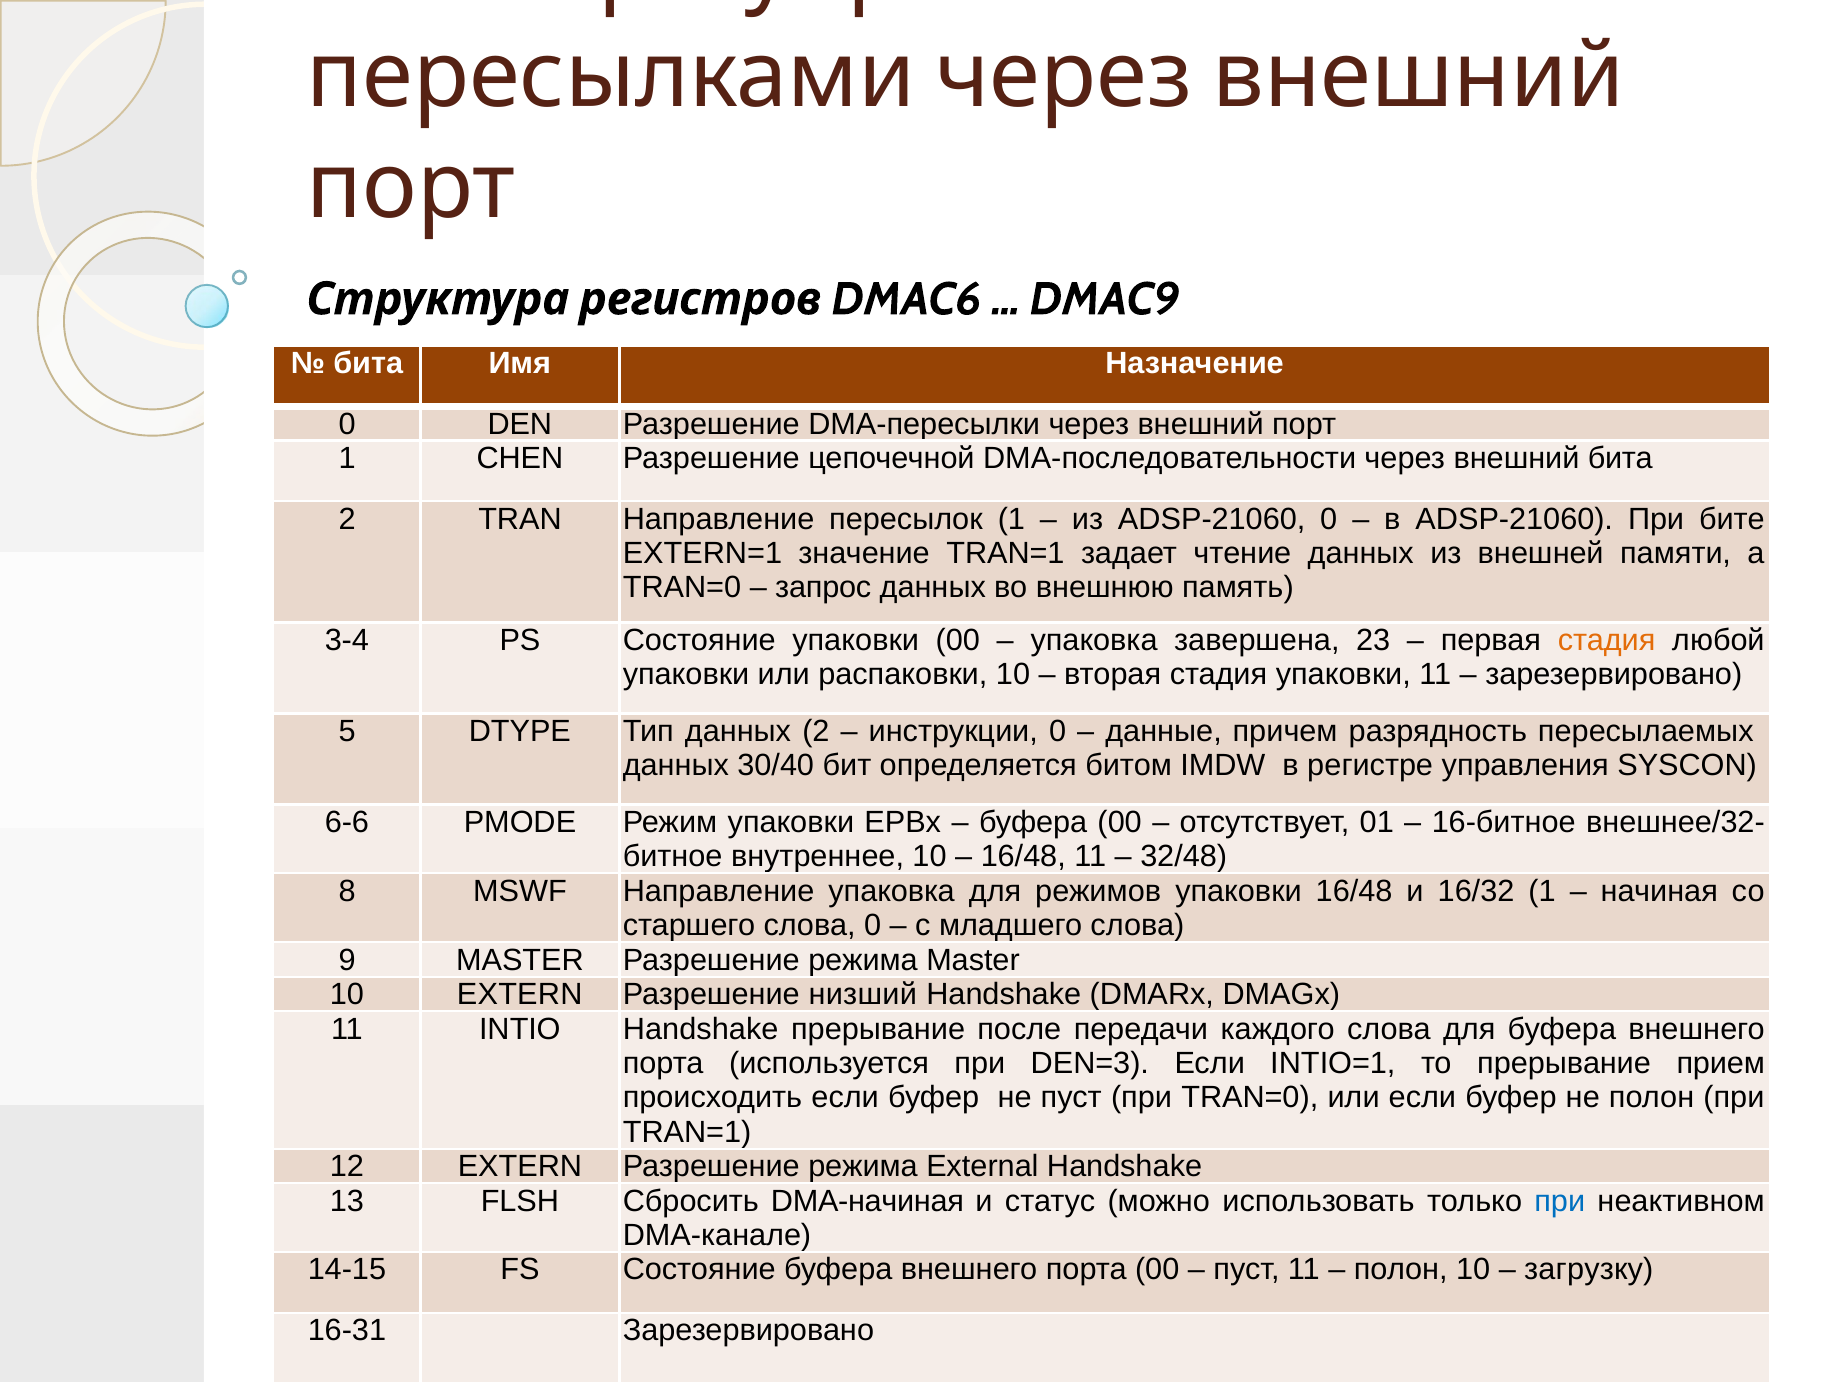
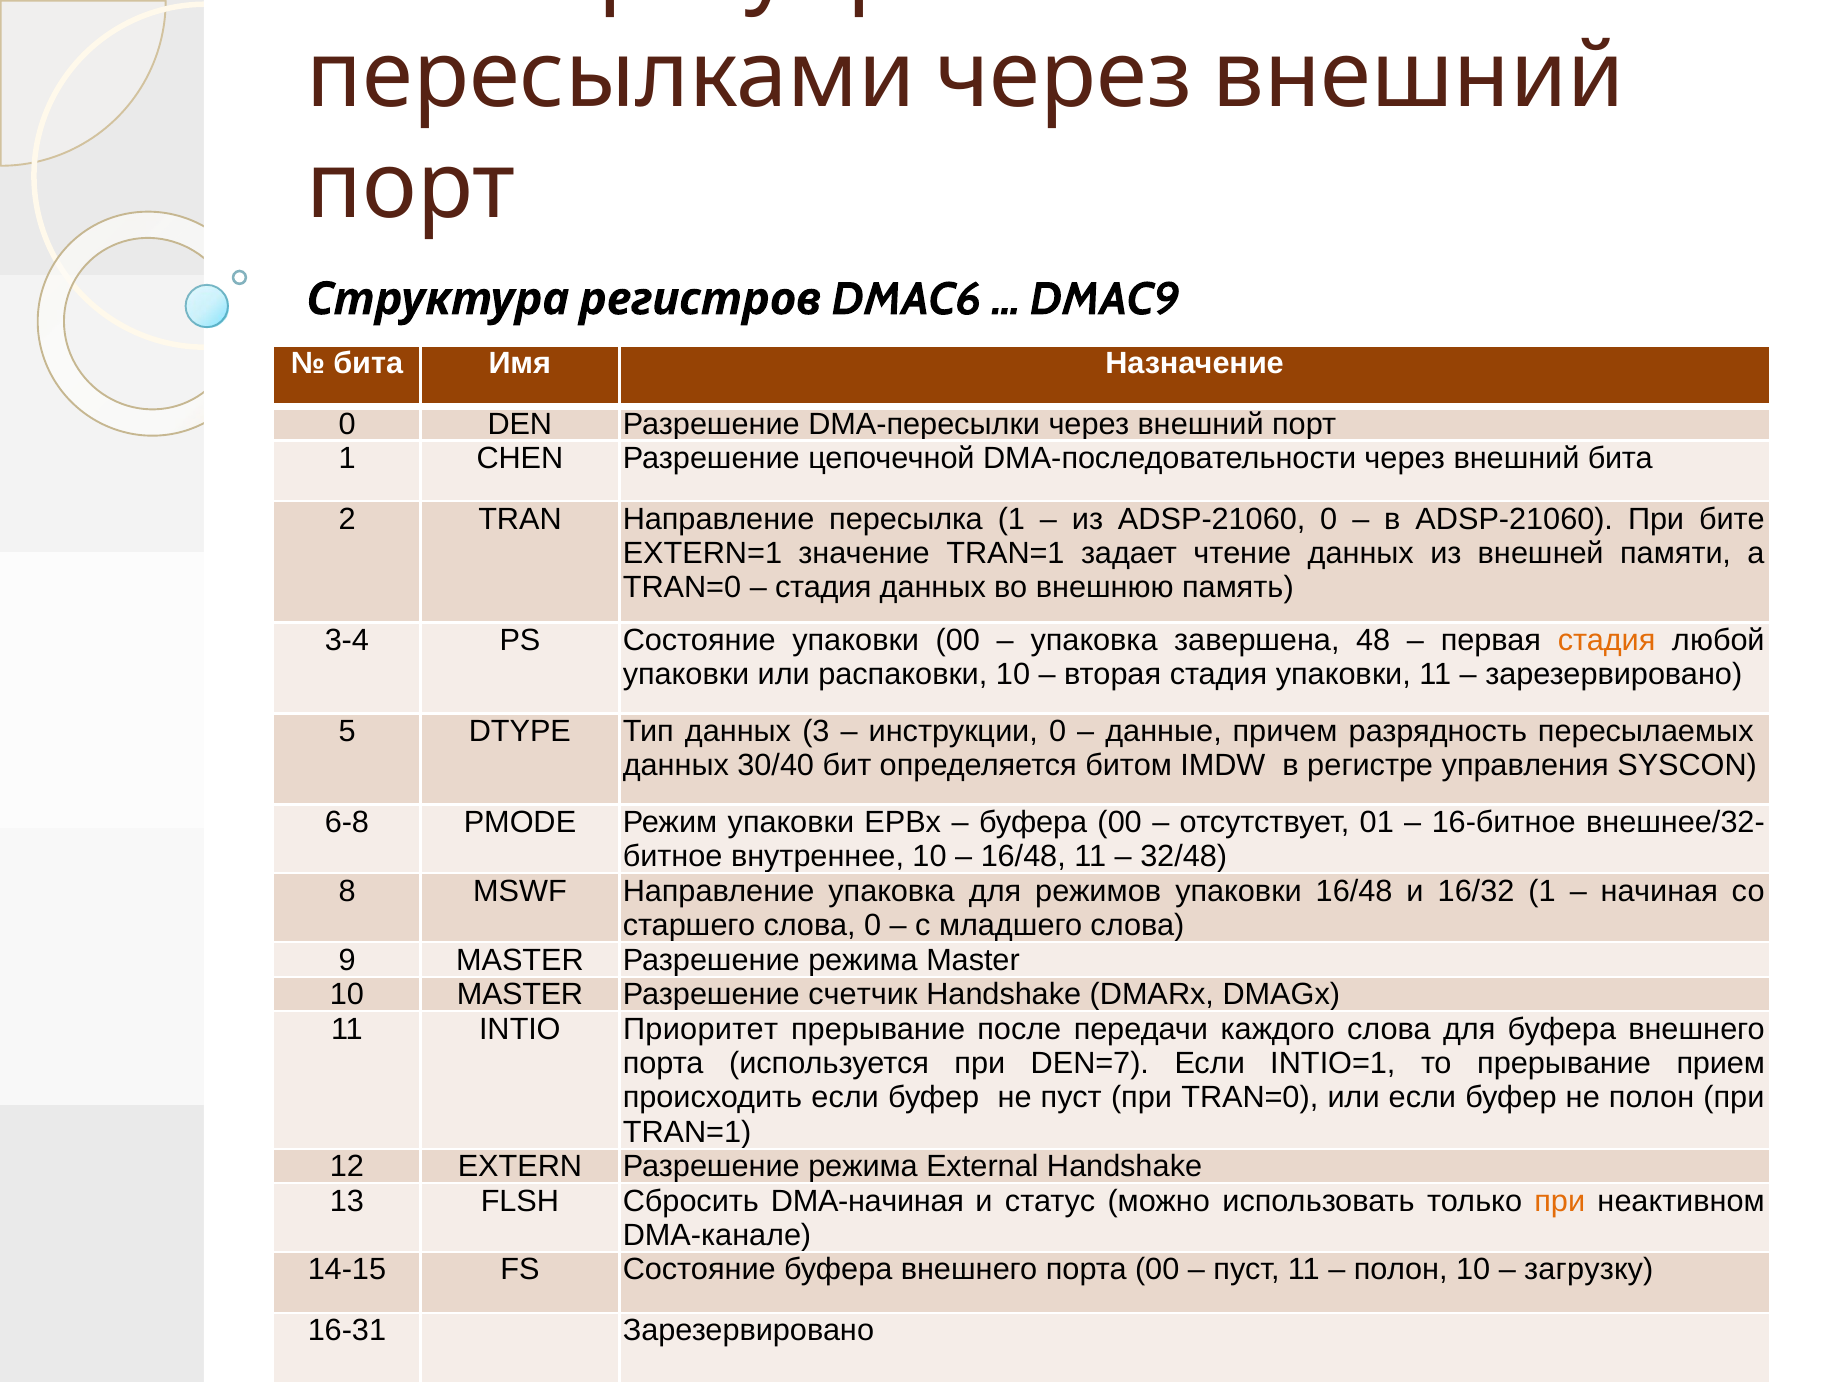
пересылок: пересылок -> пересылка (906, 519)
запрос: запрос -> стадия (823, 588)
23: 23 -> 48 (1373, 640)
данных 2: 2 -> 3 (816, 731)
6-6: 6-6 -> 6-8 (347, 822)
10 EXTERN: EXTERN -> MASTER (520, 994)
низший: низший -> счетчик (863, 994)
INTIO Handshake: Handshake -> Приоритет (701, 1029)
DEN=3: DEN=3 -> DEN=7 (1090, 1063)
при colour: blue -> orange (1560, 1201)
